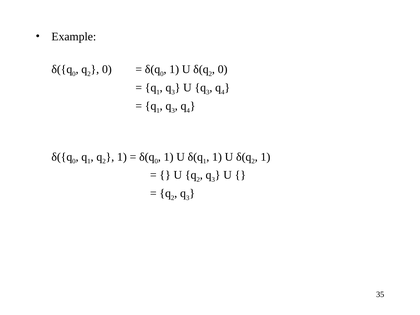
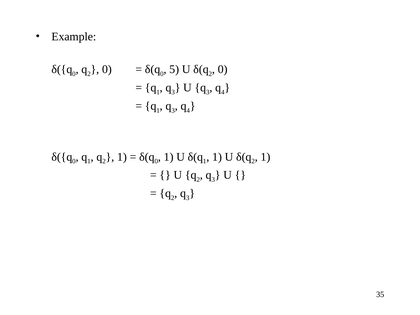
1: 1 -> 5 (174, 69)
